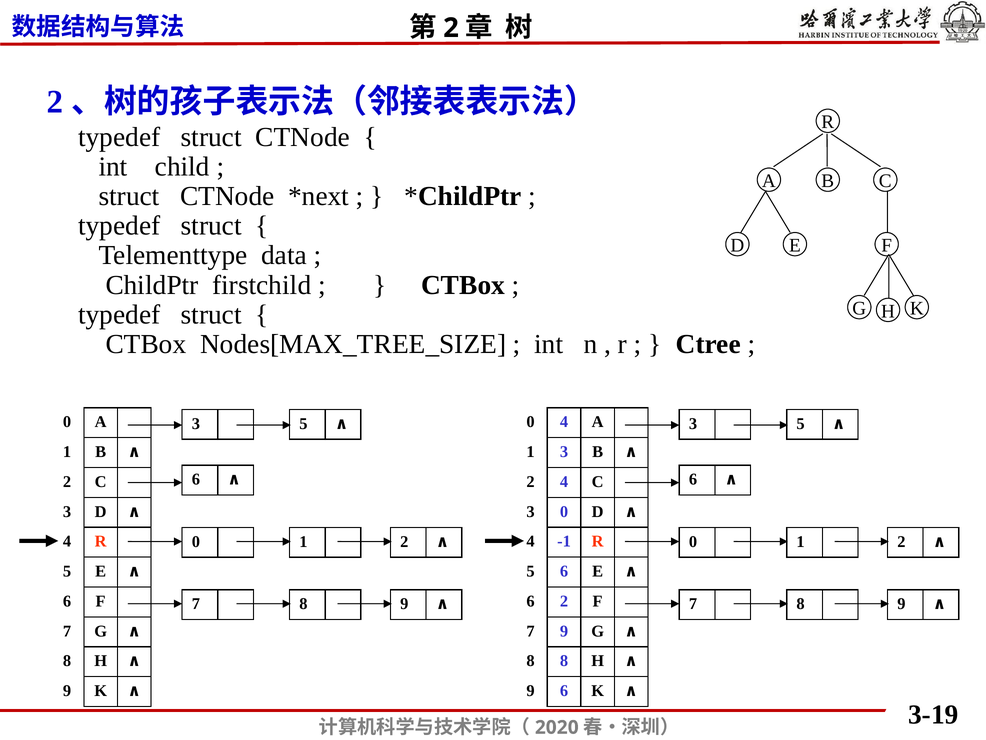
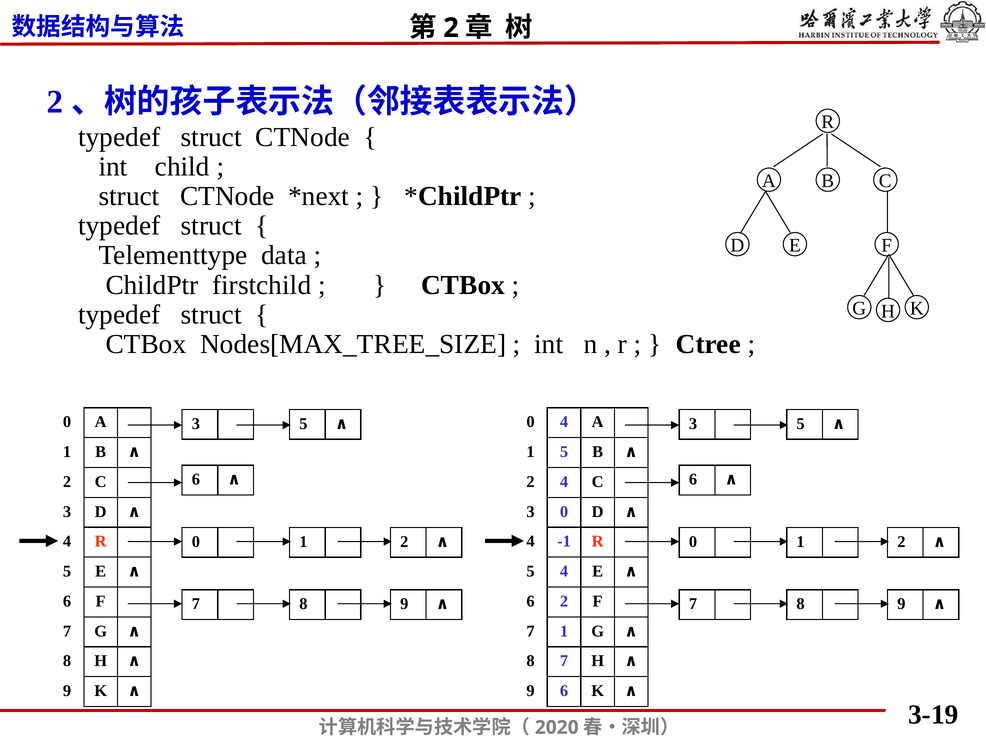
1 3: 3 -> 5 (564, 452)
5 6: 6 -> 4 (564, 571)
7 9: 9 -> 1 (564, 631)
8 8: 8 -> 7 (564, 661)
